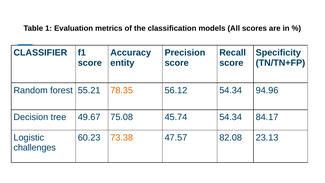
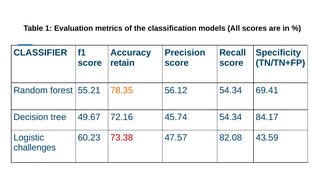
entity: entity -> retain (122, 63)
94.96: 94.96 -> 69.41 (267, 90)
75.08: 75.08 -> 72.16 (122, 117)
73.38 colour: orange -> red (122, 137)
23.13: 23.13 -> 43.59 (267, 137)
